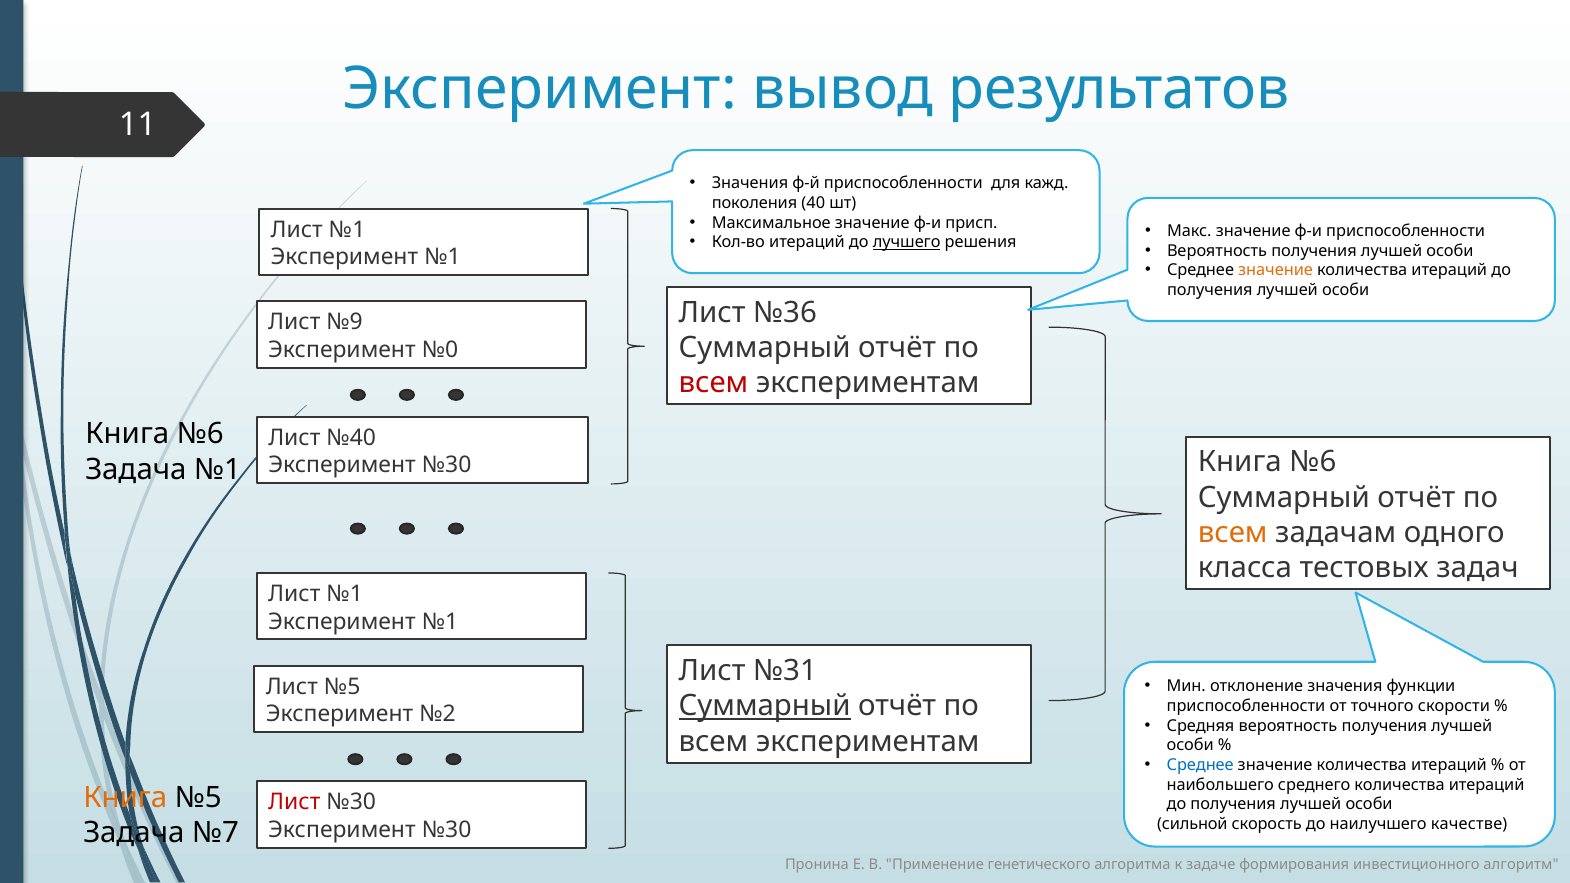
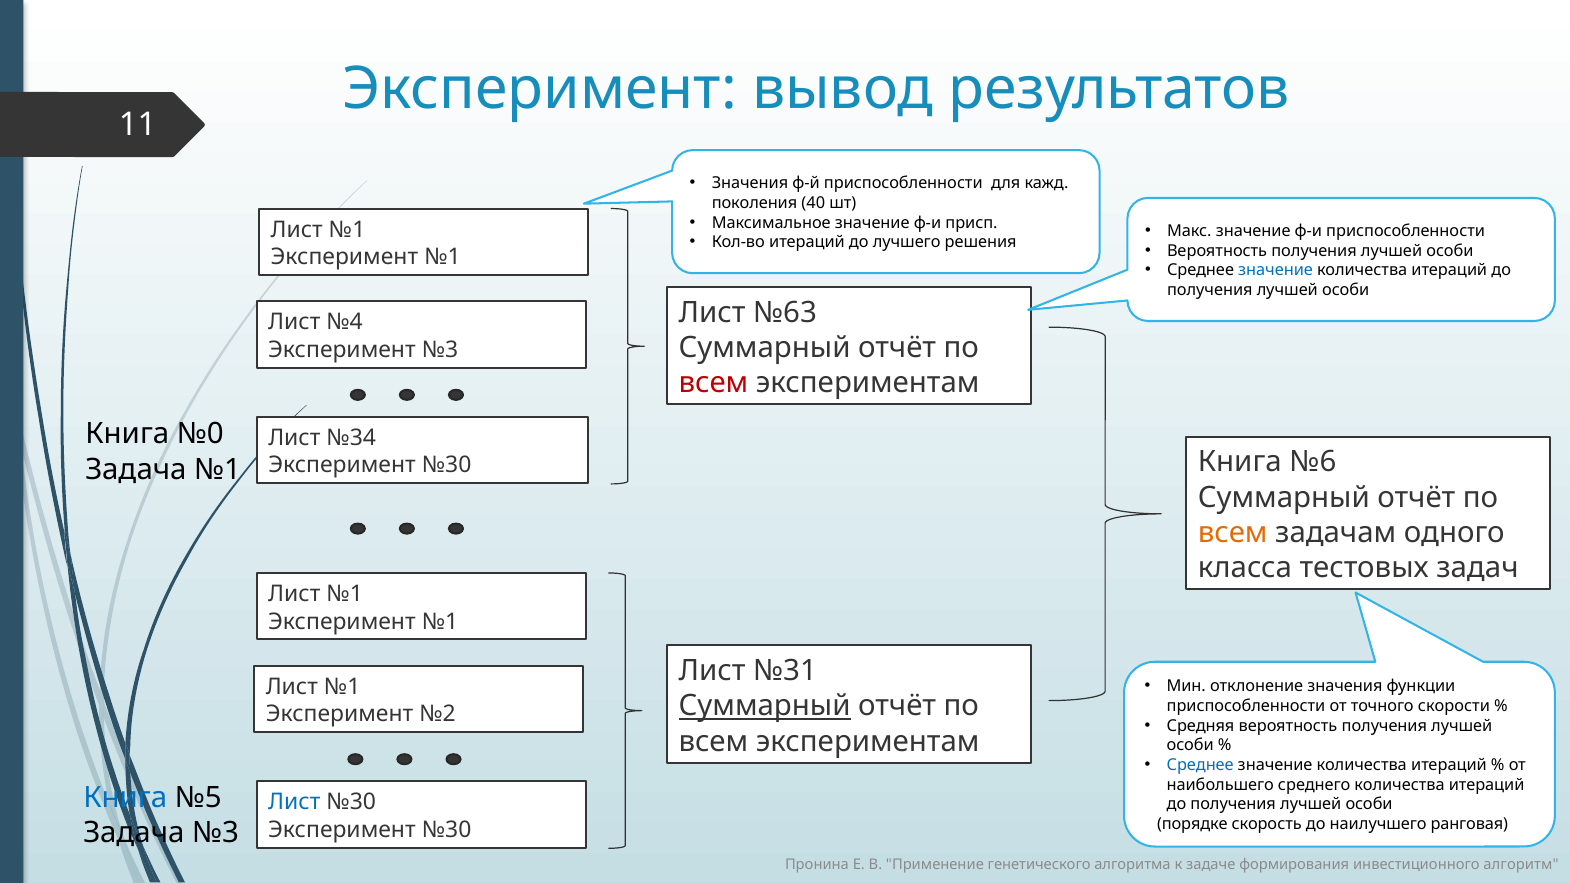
лучшего underline: present -> none (907, 242)
значение colour: orange -> blue (1276, 270)
№36: №36 -> №63 (785, 312)
№9: №9 -> №4 (345, 322)
Эксперимент №0: №0 -> №3 (440, 350)
№6: №6 -> №0 (200, 434)
№40: №40 -> №34 (351, 438)
№5: №5 -> №1 (342, 687)
Книга colour: orange -> blue (125, 798)
Лист colour: red -> blue (294, 802)
сильной: сильной -> порядке (1192, 824)
качестве: качестве -> ранговая (1469, 824)
Задача №7: №7 -> №3 (216, 833)
